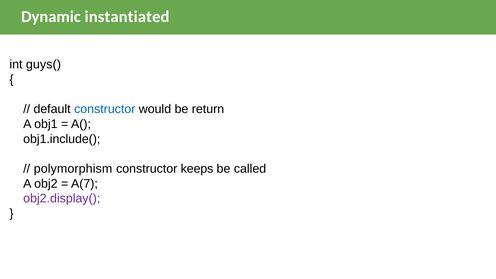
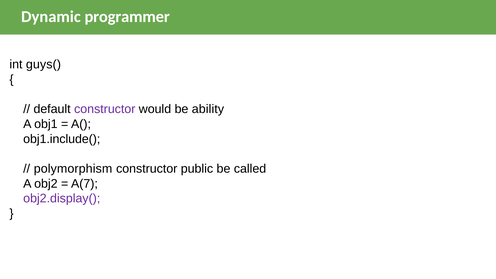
instantiated: instantiated -> programmer (127, 17)
constructor colour: blue -> purple (105, 109)
return: return -> ability (208, 109)
keeps: keeps -> public (197, 169)
